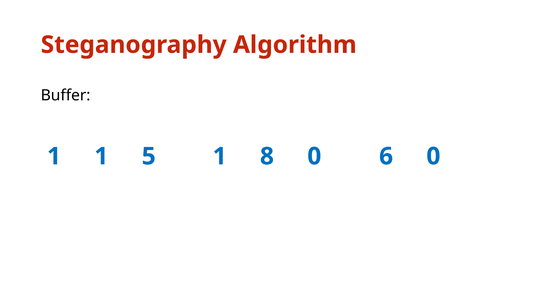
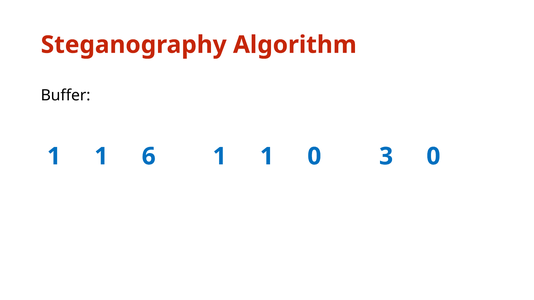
5: 5 -> 6 (149, 157)
1 1 8: 8 -> 1 (267, 157)
6: 6 -> 3 (386, 157)
